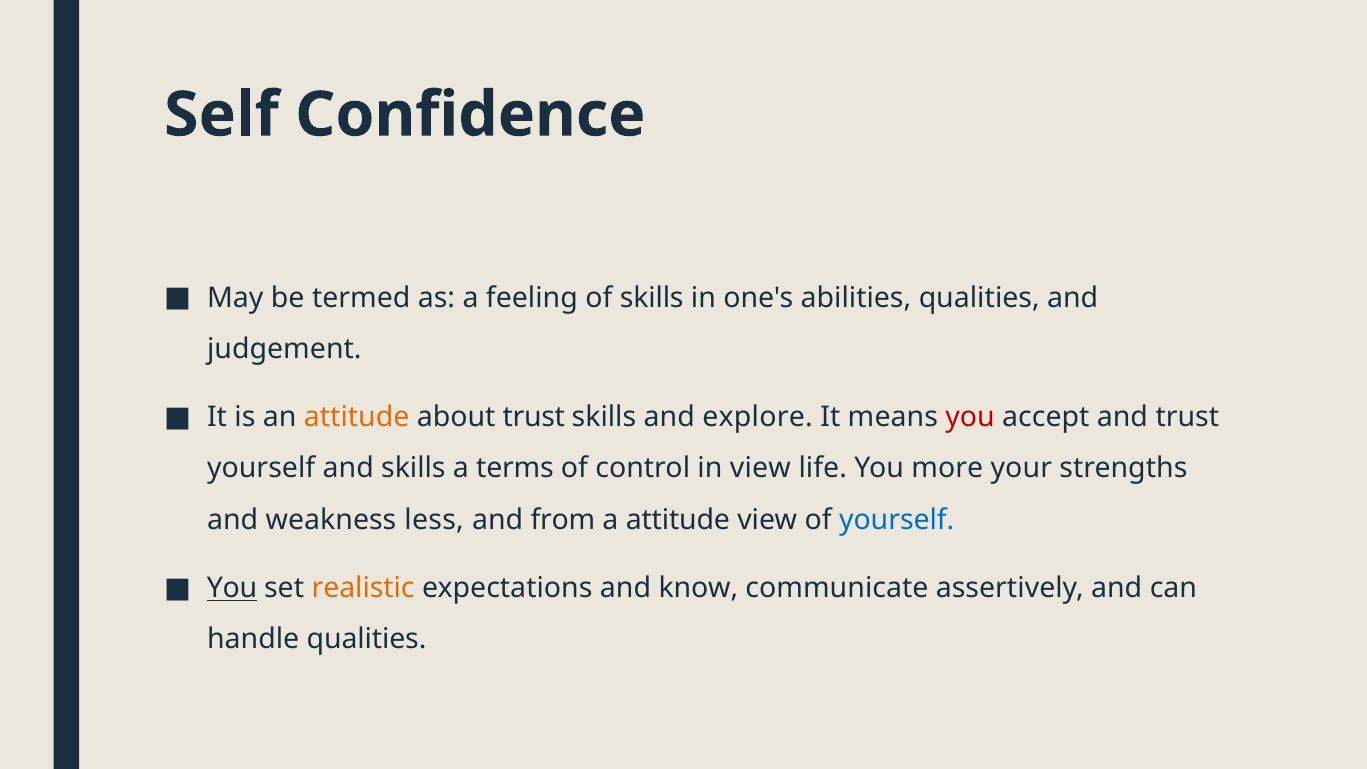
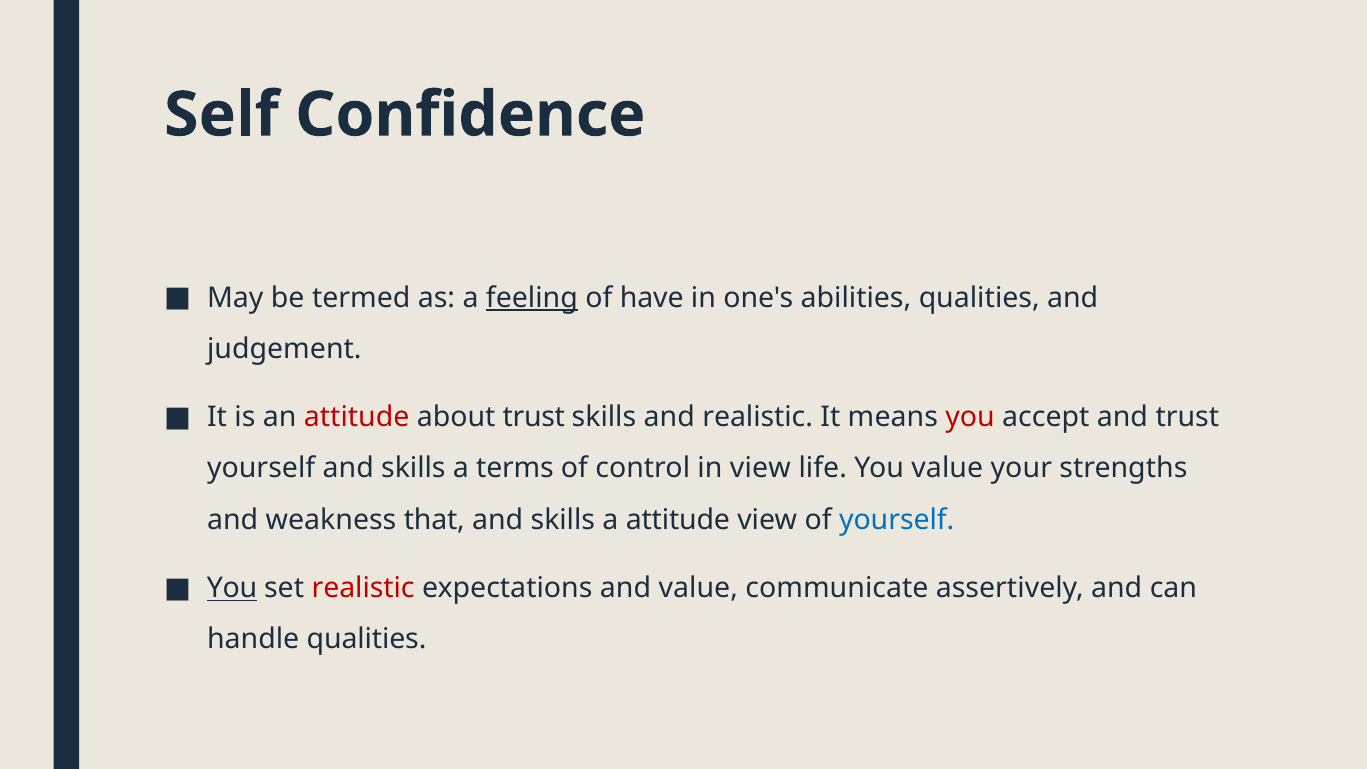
feeling underline: none -> present (532, 298)
of skills: skills -> have (652, 298)
attitude colour: orange -> red (357, 417)
and explore: explore -> realistic (758, 417)
You more: more -> value (947, 469)
less: less -> that (434, 520)
from: from -> skills (563, 520)
realistic colour: orange -> red (363, 588)
and know: know -> value (698, 588)
